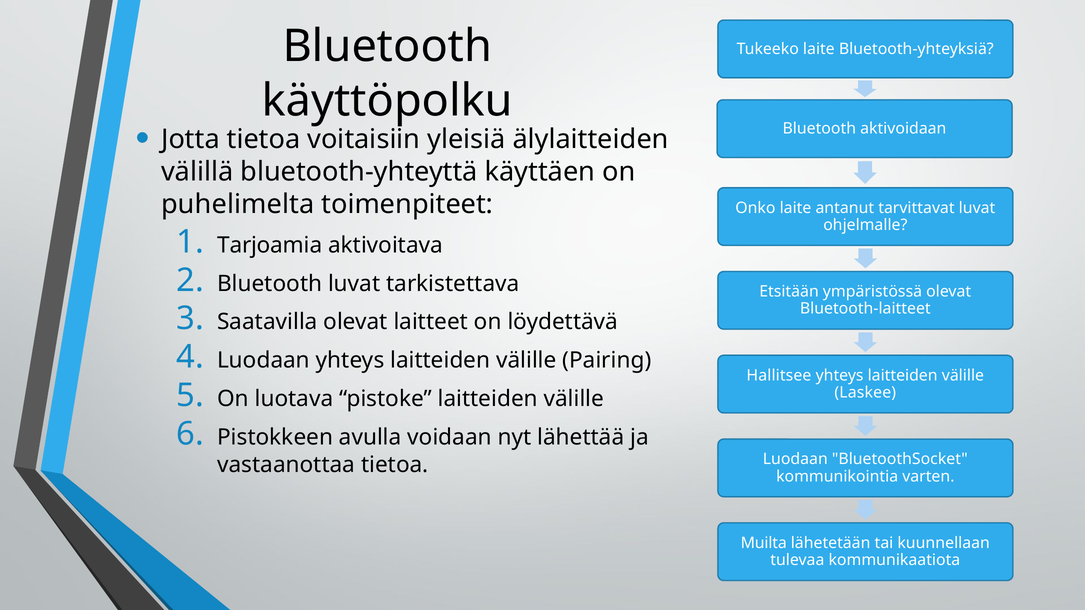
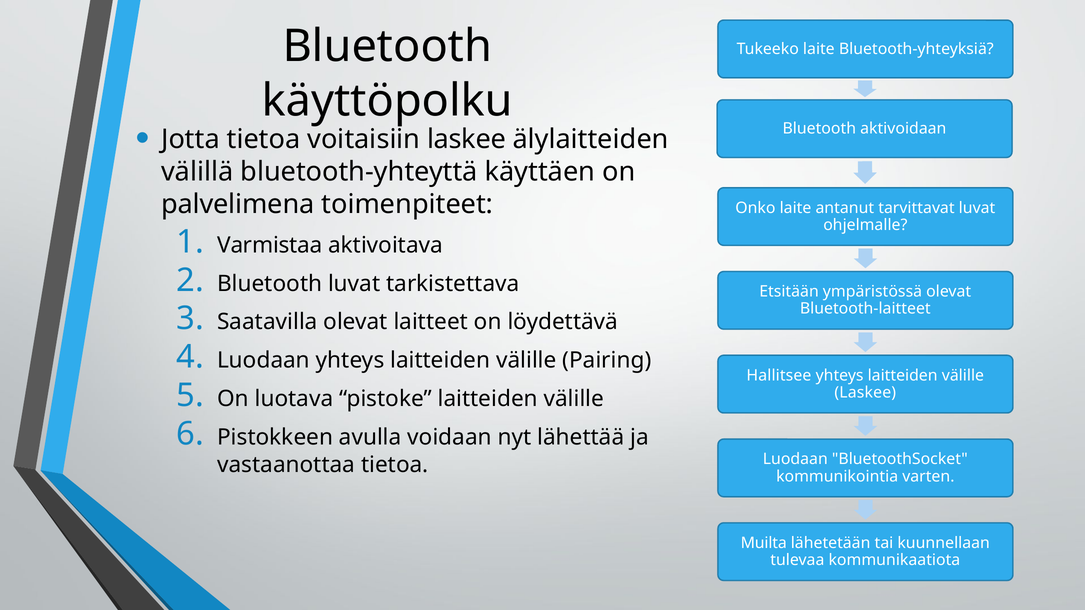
voitaisiin yleisiä: yleisiä -> laskee (467, 139)
puhelimelta: puhelimelta -> palvelimena (238, 204)
Tarjoamia: Tarjoamia -> Varmistaa (270, 245)
